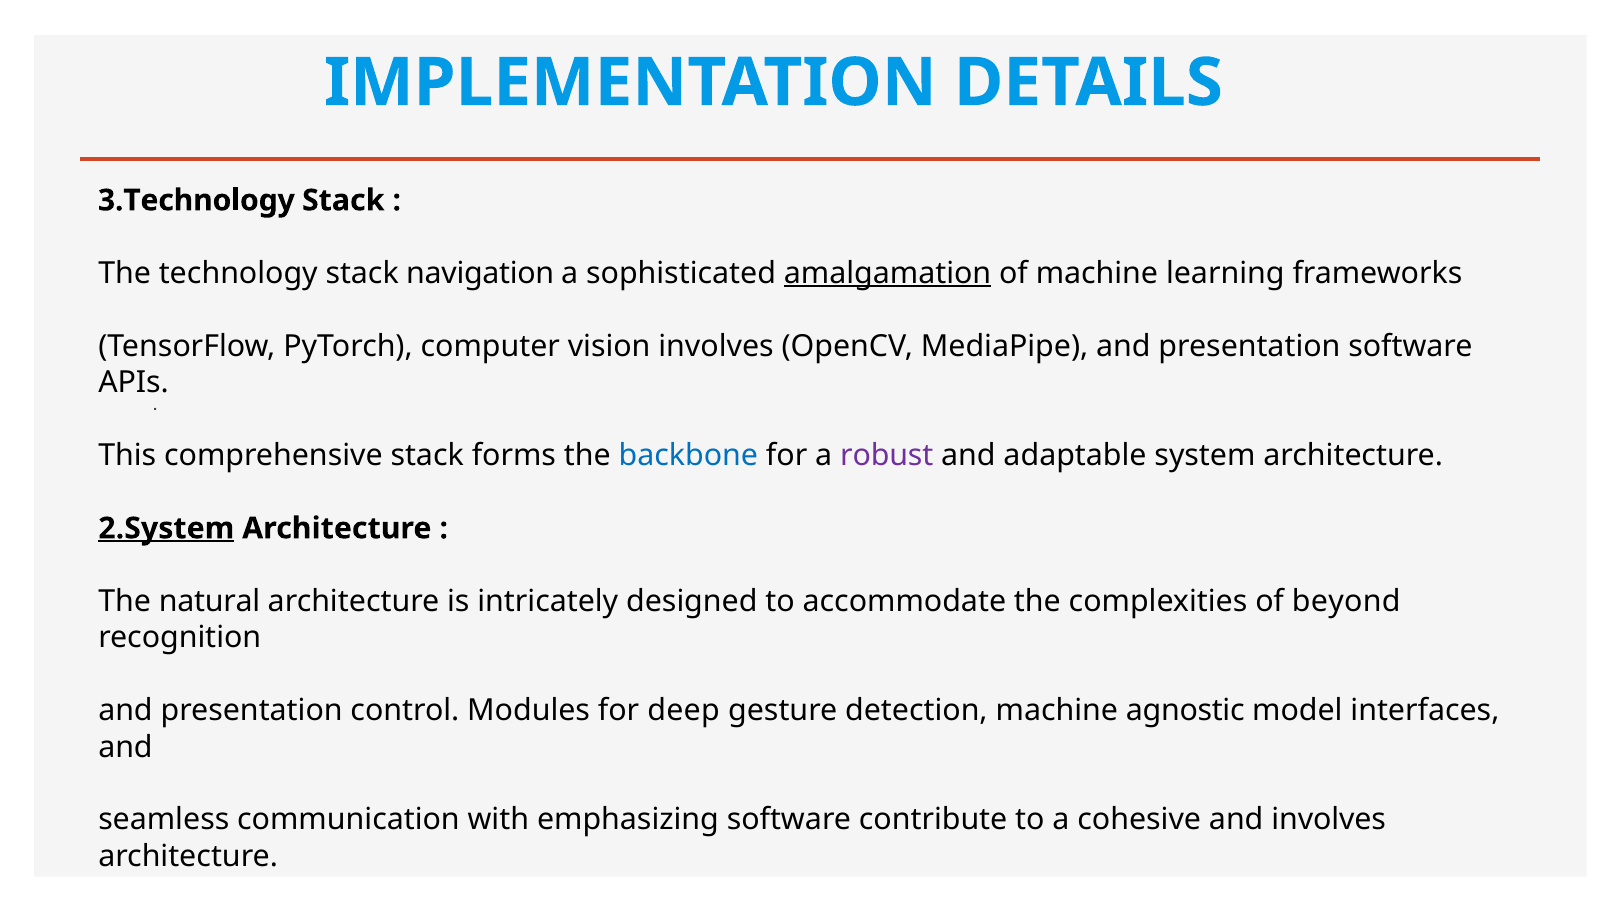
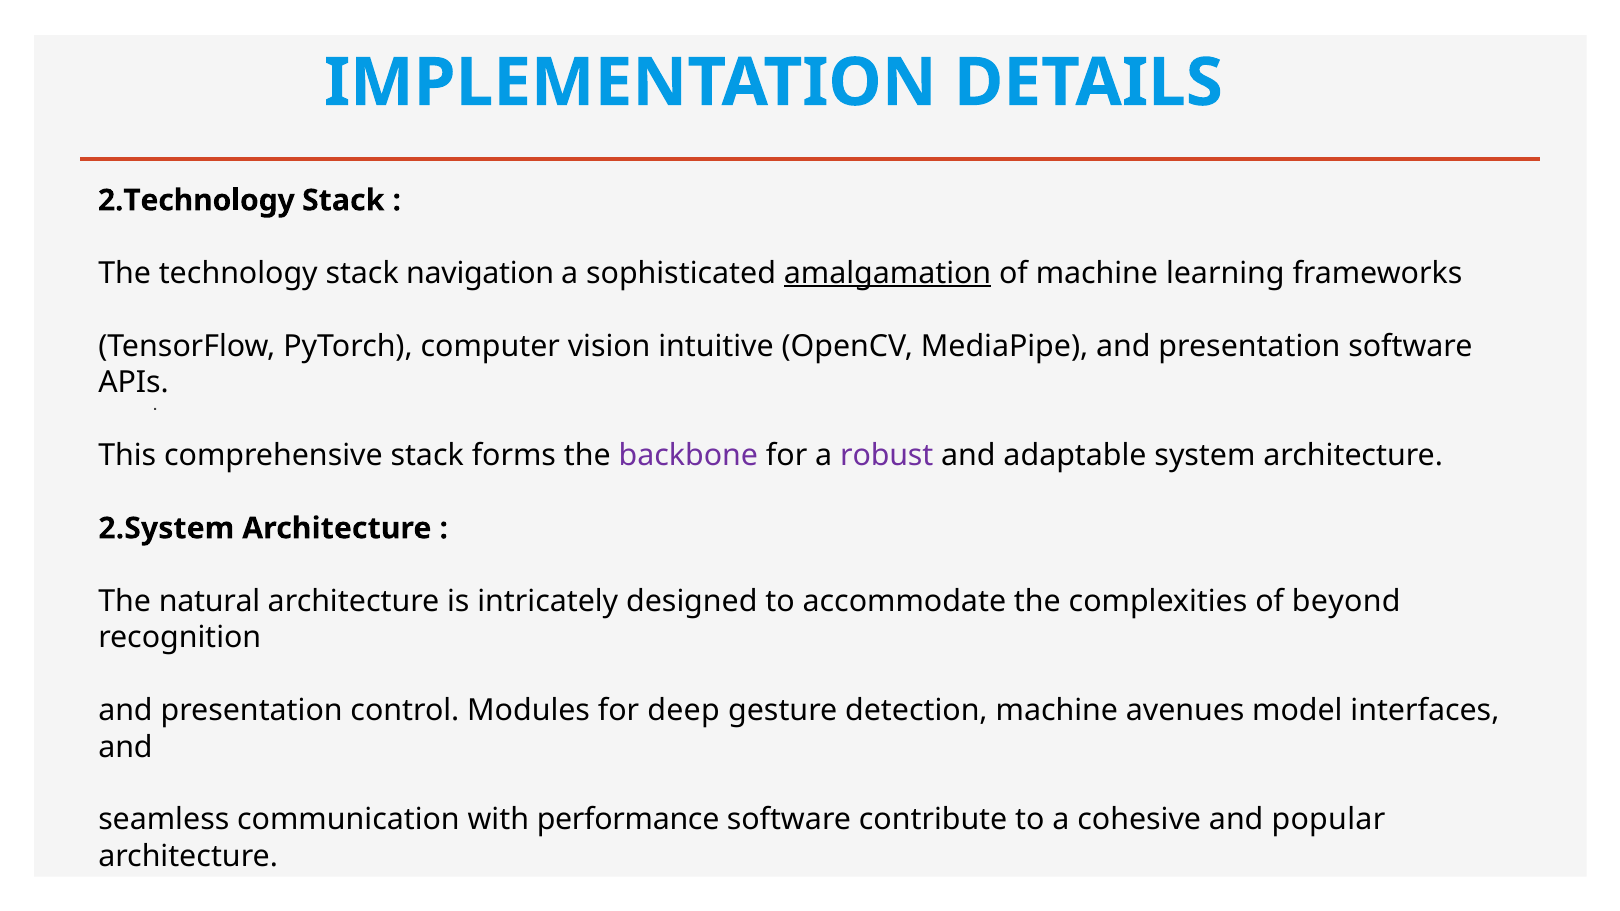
3.Technology: 3.Technology -> 2.Technology (196, 200)
vision involves: involves -> intuitive (716, 346)
backbone colour: blue -> purple (688, 456)
2.System underline: present -> none (166, 528)
agnostic: agnostic -> avenues (1185, 711)
emphasizing: emphasizing -> performance (628, 820)
and involves: involves -> popular (1328, 820)
